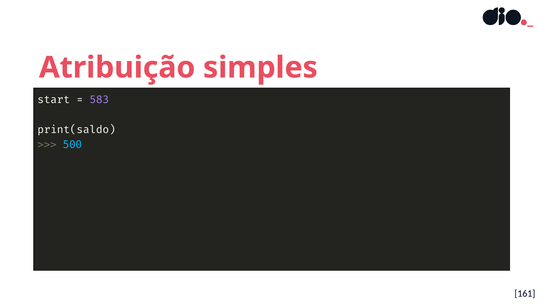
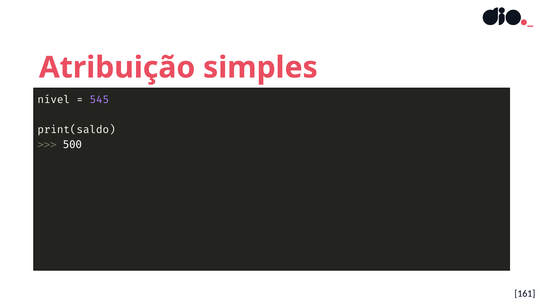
start: start -> nível (54, 100)
583: 583 -> 545 (99, 100)
500 colour: light blue -> white (72, 145)
